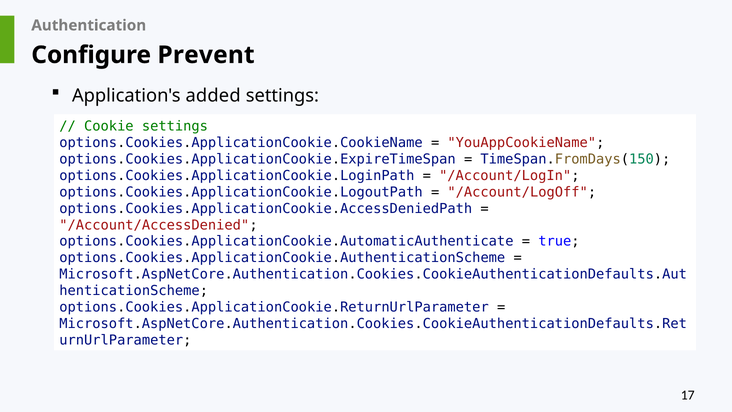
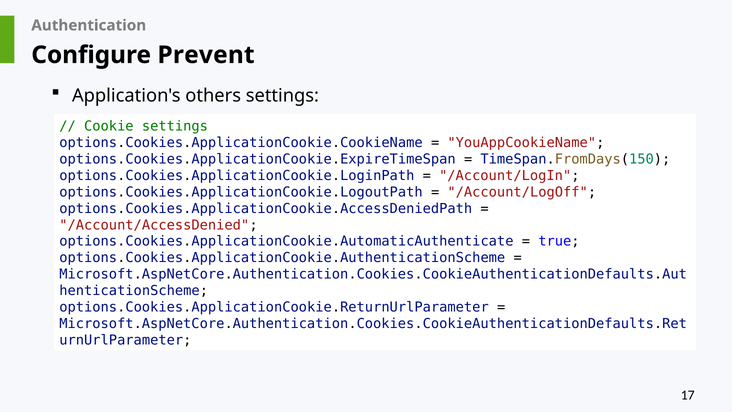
added: added -> others (213, 95)
